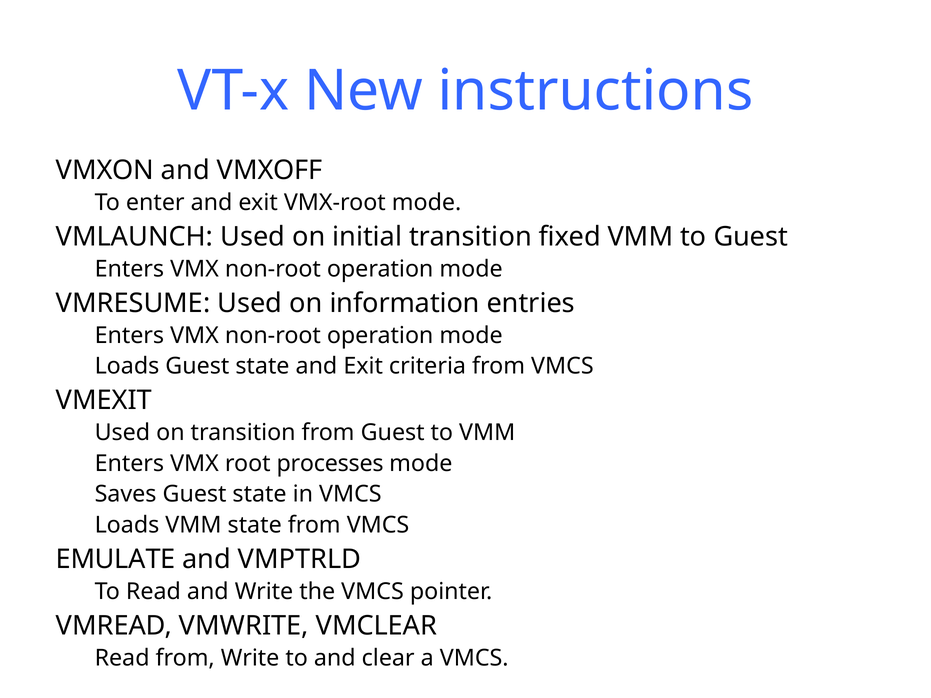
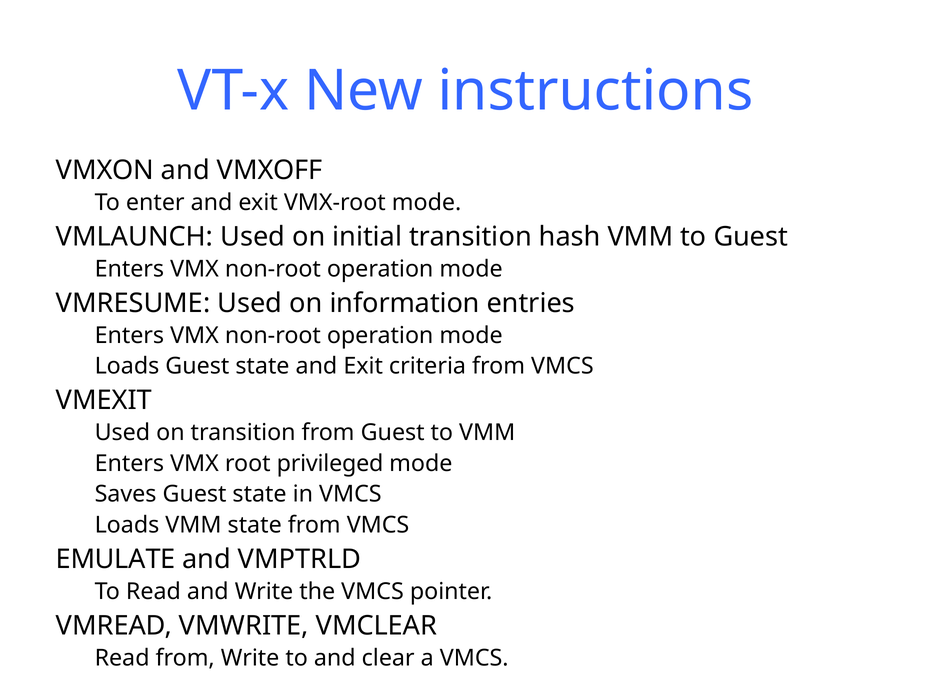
fixed: fixed -> hash (570, 237)
processes: processes -> privileged (330, 464)
